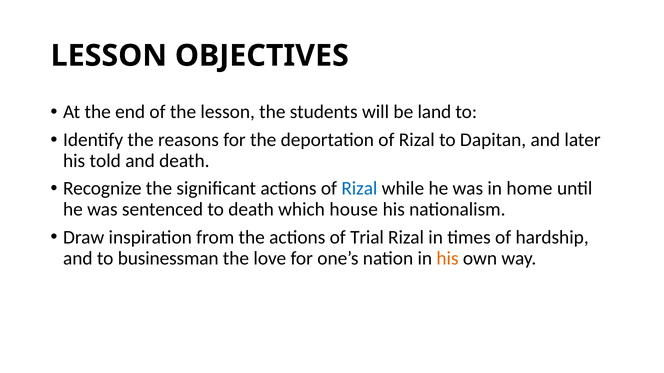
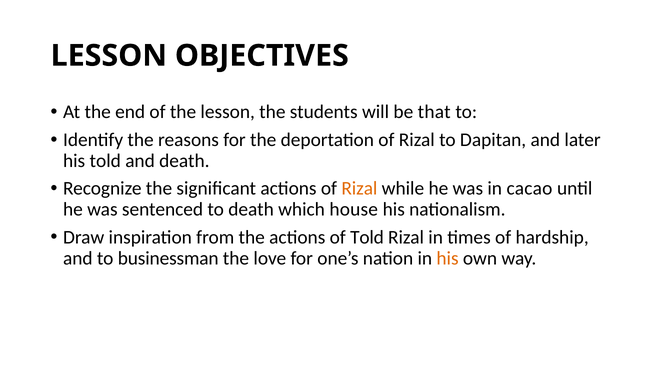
land: land -> that (434, 112)
Rizal colour: blue -> orange (359, 189)
home: home -> cacao (529, 189)
of Trial: Trial -> Told (367, 238)
